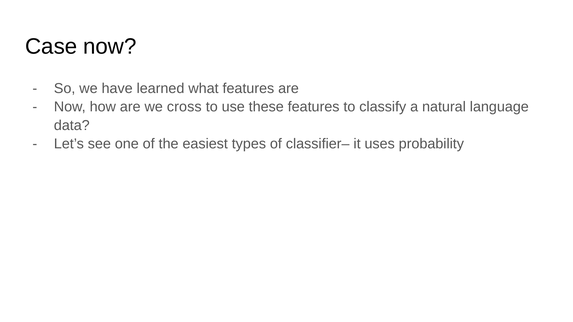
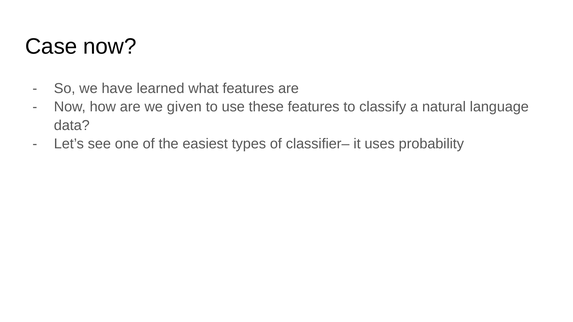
cross: cross -> given (184, 107)
